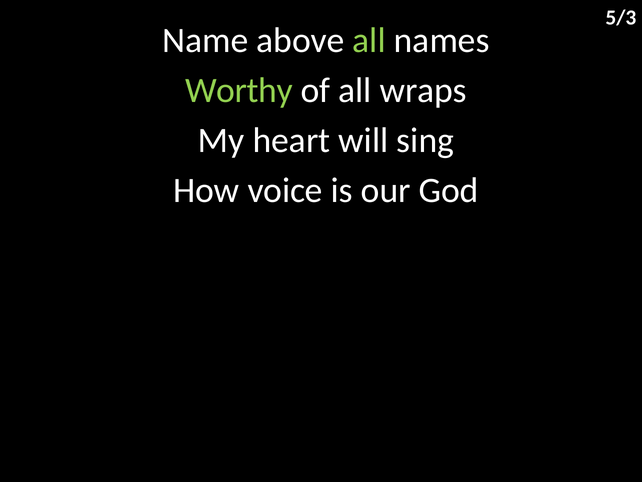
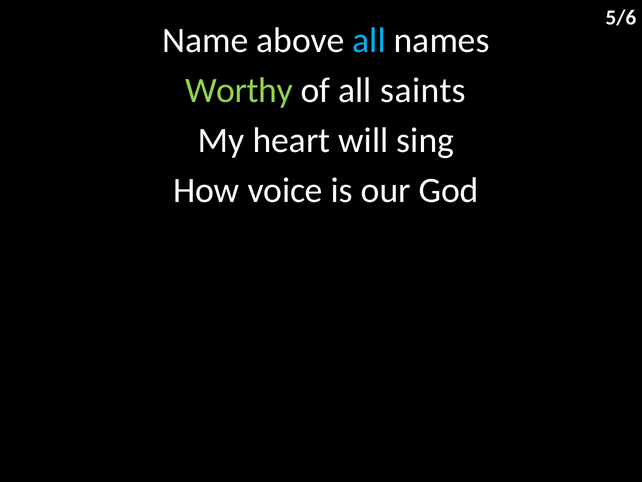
5/3: 5/3 -> 5/6 (621, 17)
all colour: light green -> light blue (369, 40)
wraps: wraps -> saints (423, 90)
